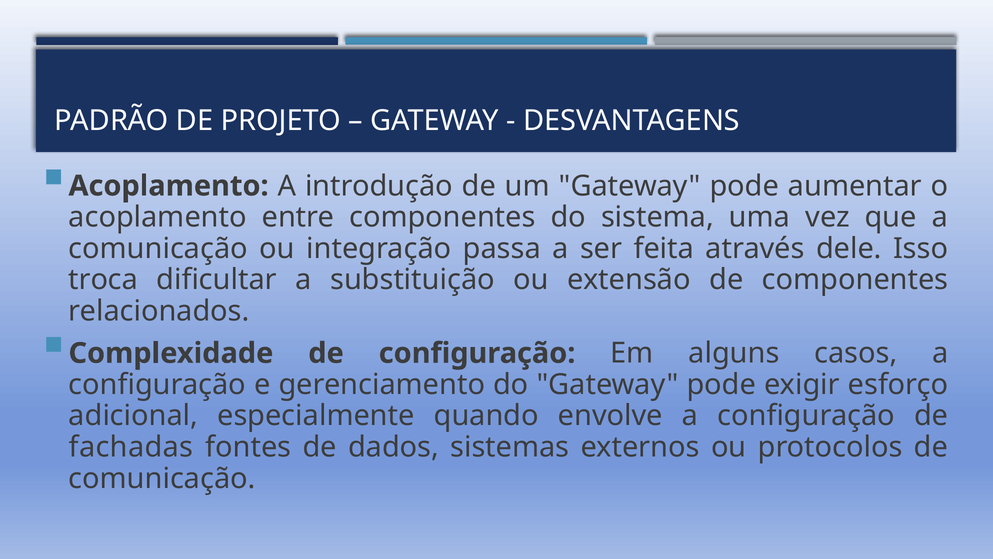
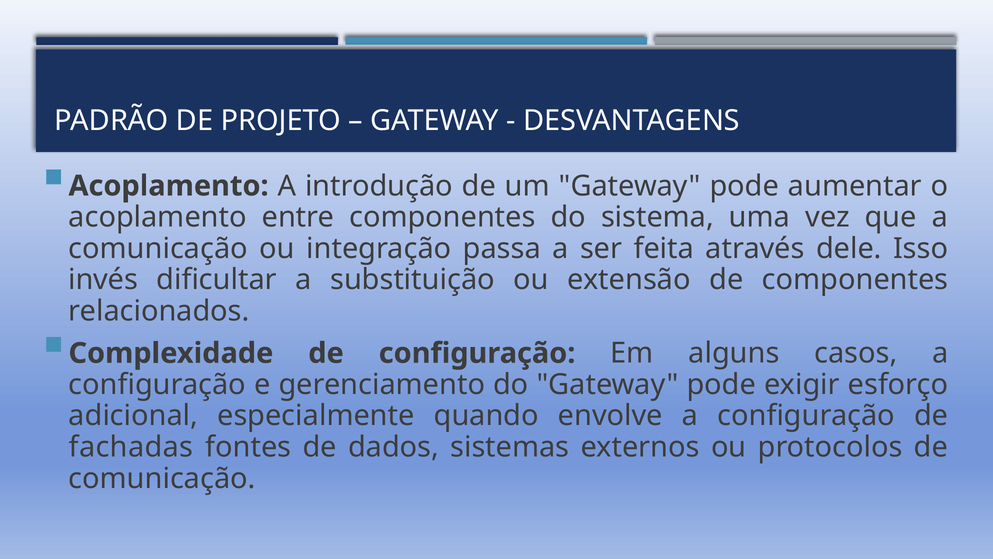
troca: troca -> invés (103, 280)
